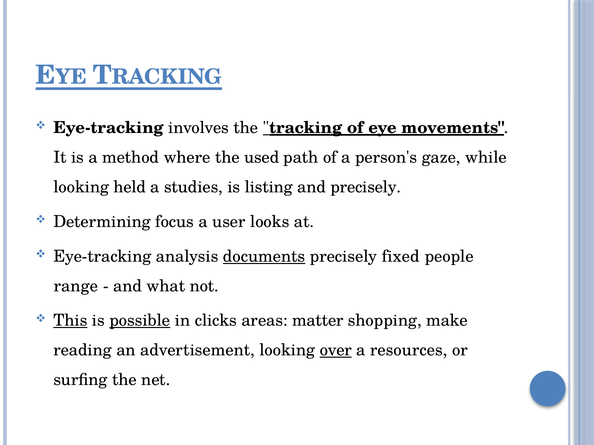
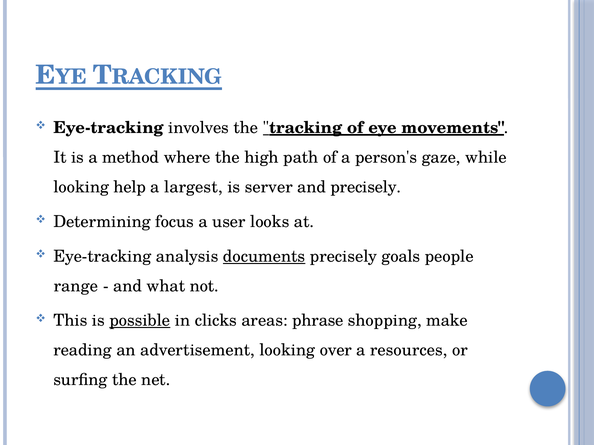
used: used -> high (262, 158)
held: held -> help (130, 187)
studies: studies -> largest (193, 187)
listing: listing -> server (269, 187)
fixed: fixed -> goals (401, 257)
This underline: present -> none (70, 321)
matter: matter -> phrase (318, 321)
over underline: present -> none (336, 351)
